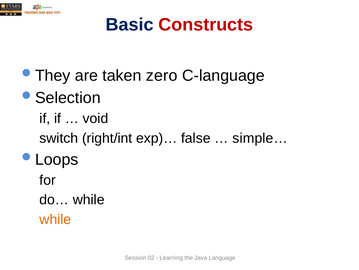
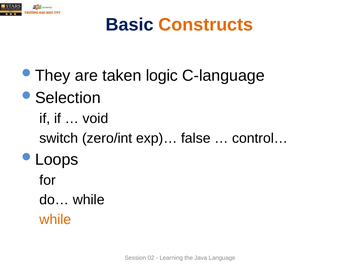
Constructs colour: red -> orange (206, 25)
zero: zero -> logic (162, 75)
right/int: right/int -> zero/int (107, 138)
simple…: simple… -> control… (260, 138)
